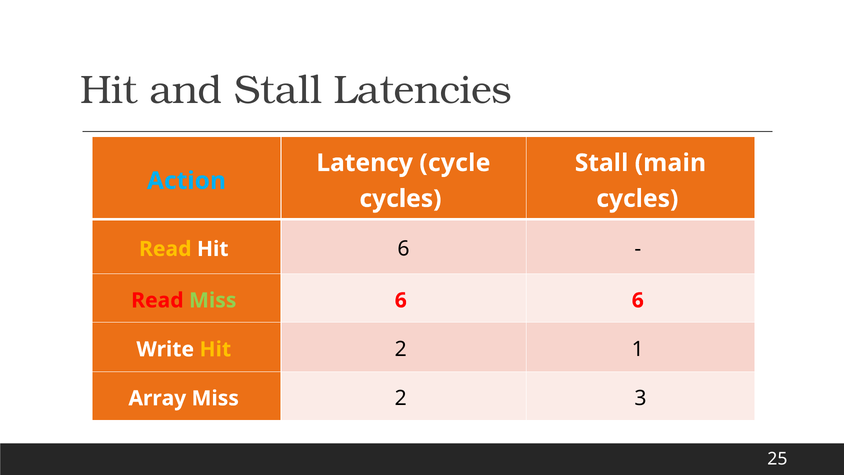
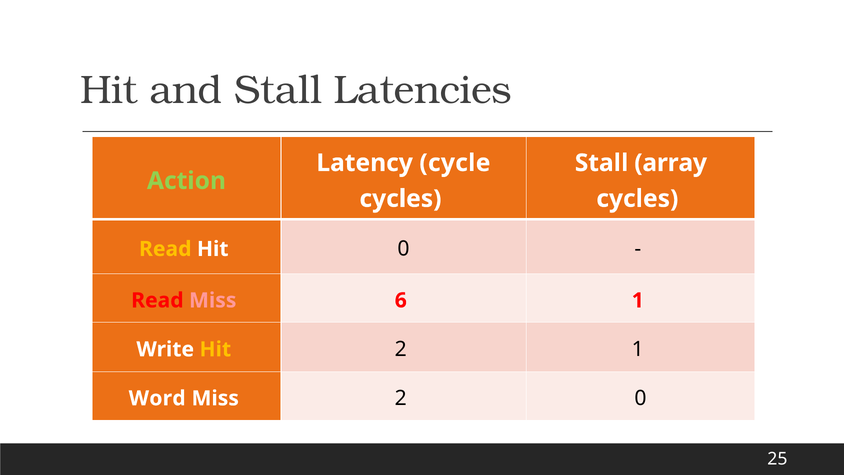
main: main -> array (671, 163)
Action colour: light blue -> light green (186, 181)
Hit 6: 6 -> 0 (404, 249)
Miss colour: light green -> pink (213, 300)
6 6: 6 -> 1 (638, 300)
Array: Array -> Word (157, 398)
2 3: 3 -> 0 (641, 398)
